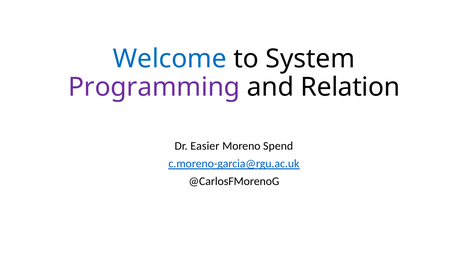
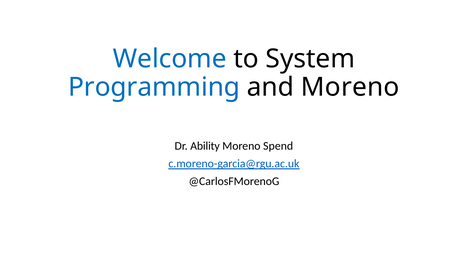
Programming colour: purple -> blue (154, 87)
and Relation: Relation -> Moreno (350, 87)
Easier: Easier -> Ability (205, 146)
